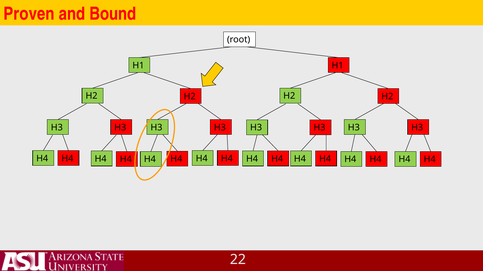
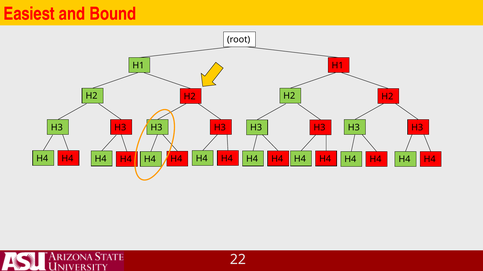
Proven: Proven -> Easiest (29, 14)
